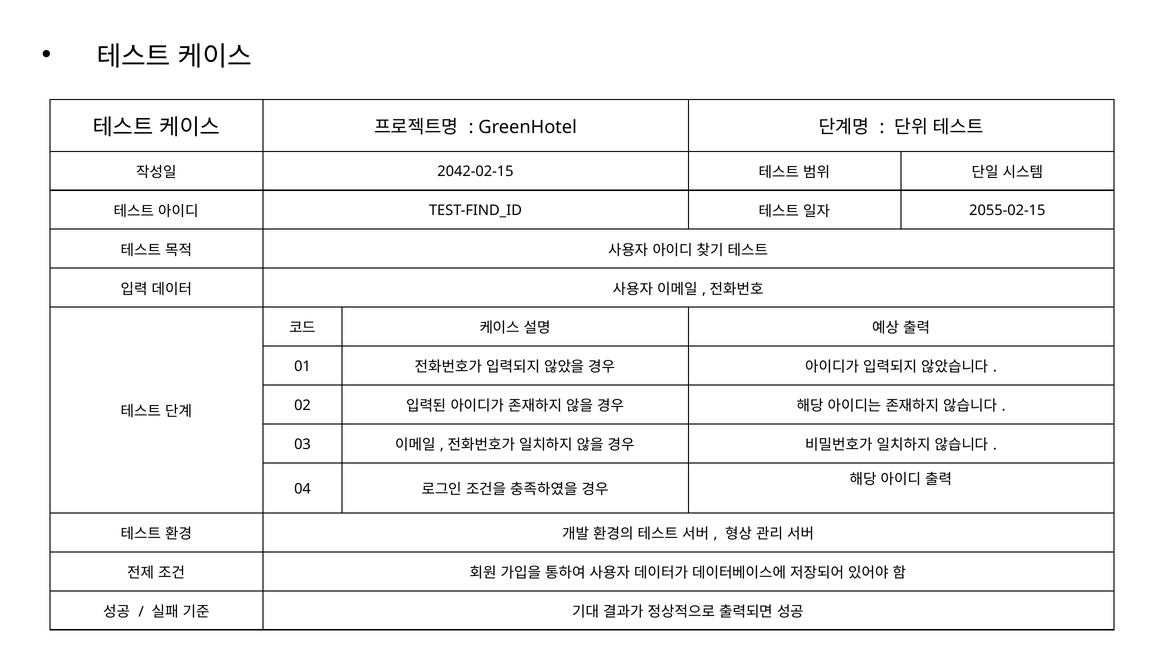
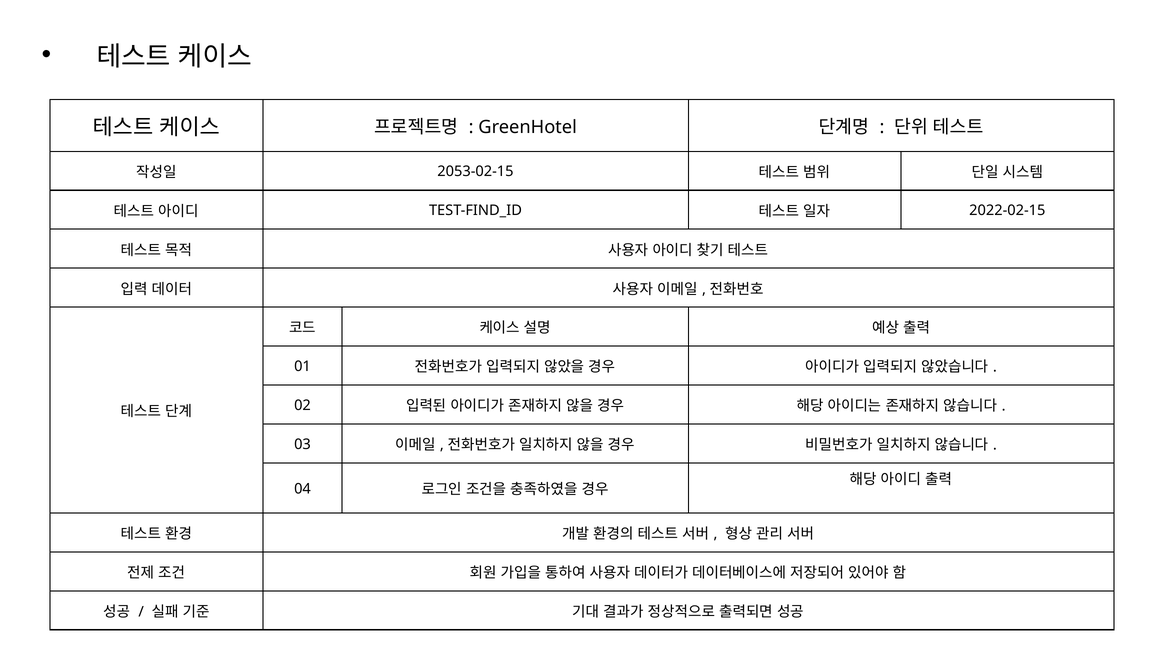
2042-02-15: 2042-02-15 -> 2053-02-15 (475, 172)
2055-02-15: 2055-02-15 -> 2022-02-15 (1007, 211)
